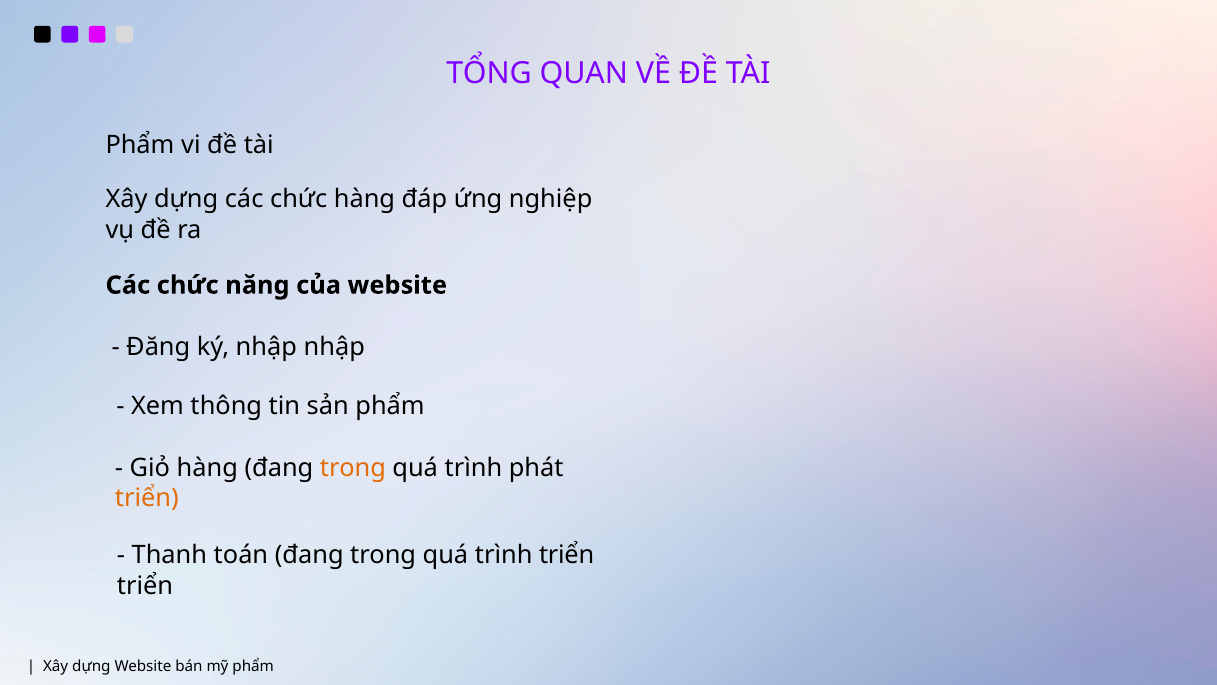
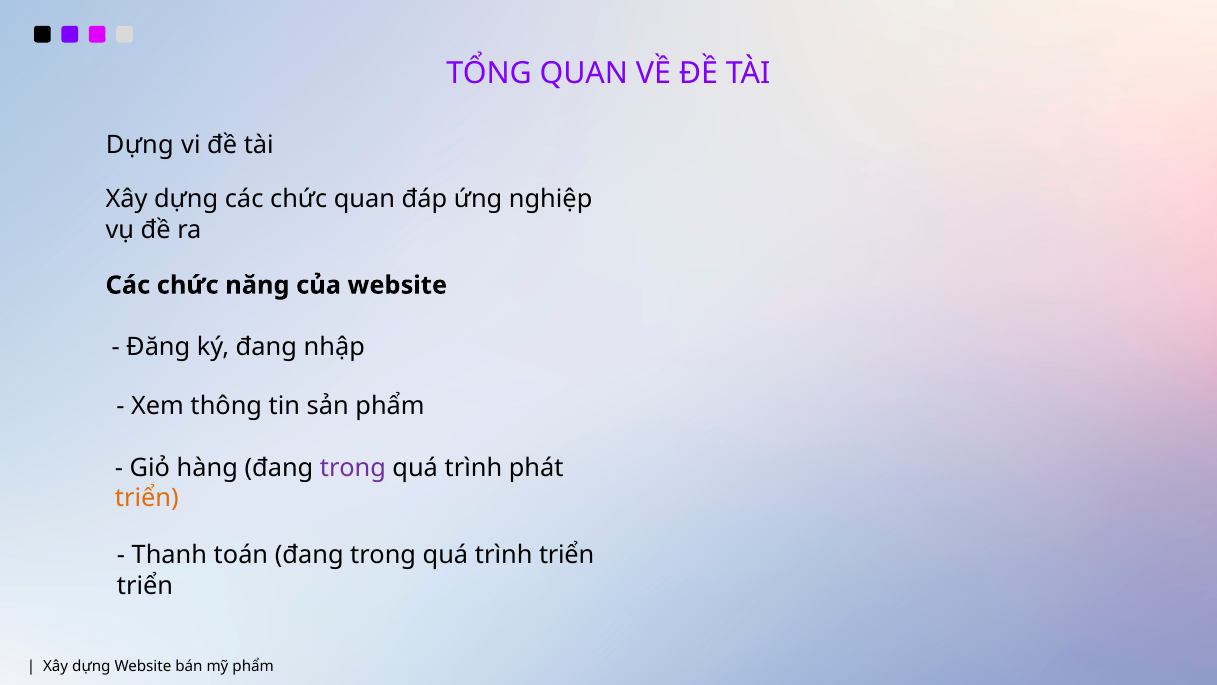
Phẩm: Phẩm -> Dựng (140, 145)
chức hàng: hàng -> quan (364, 199)
ký nhập: nhập -> đang (266, 347)
trong colour: orange -> purple (353, 467)
